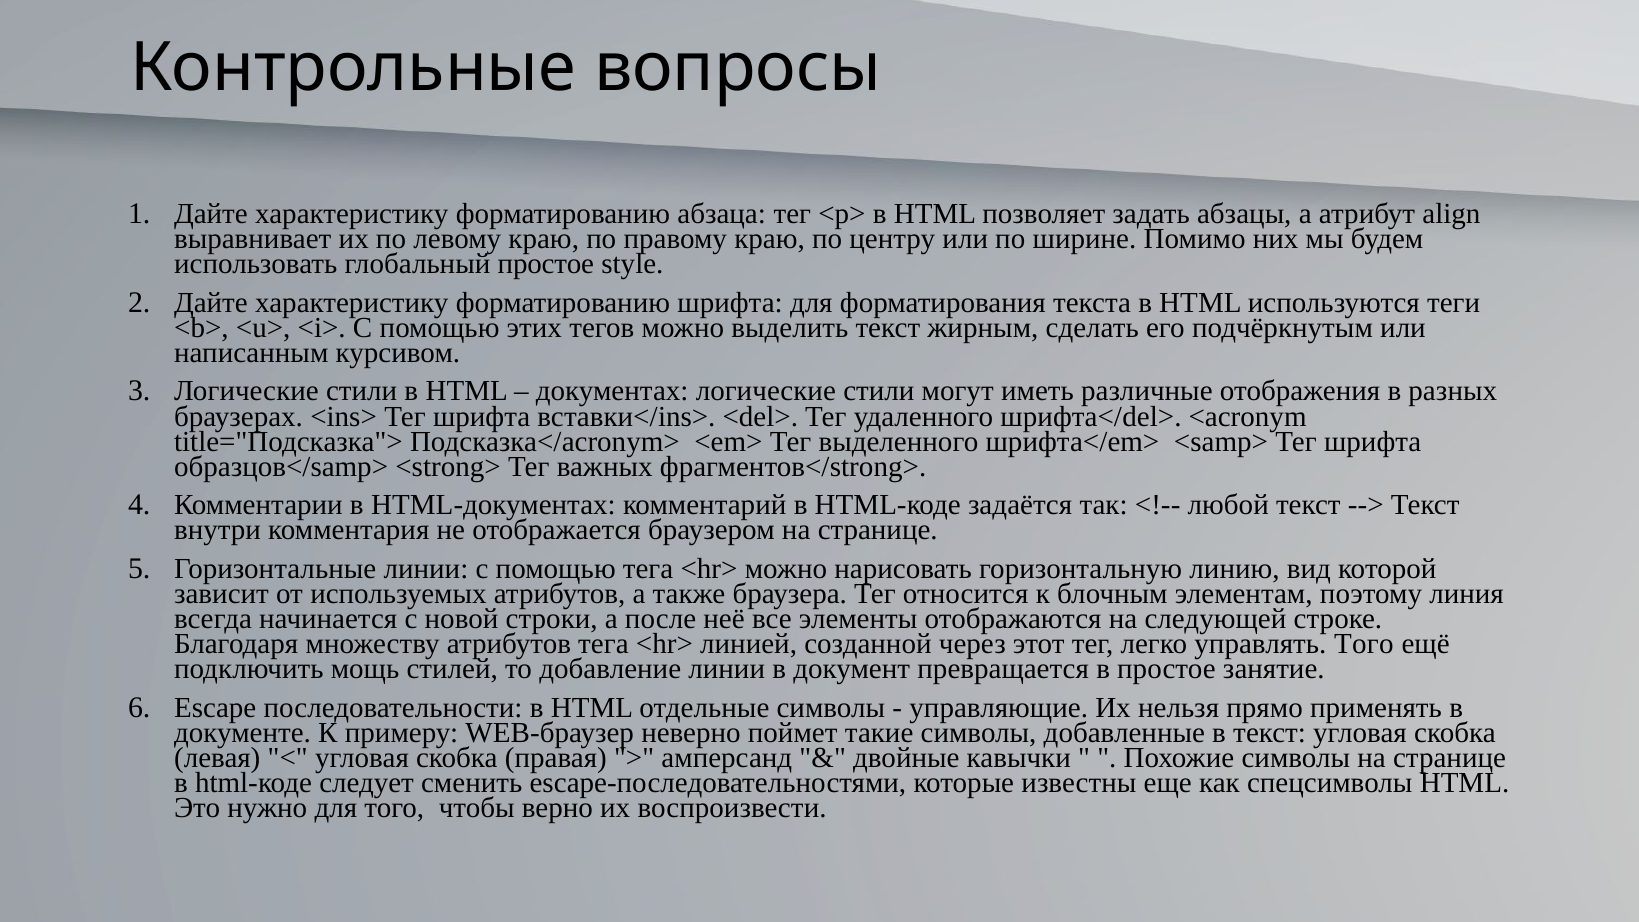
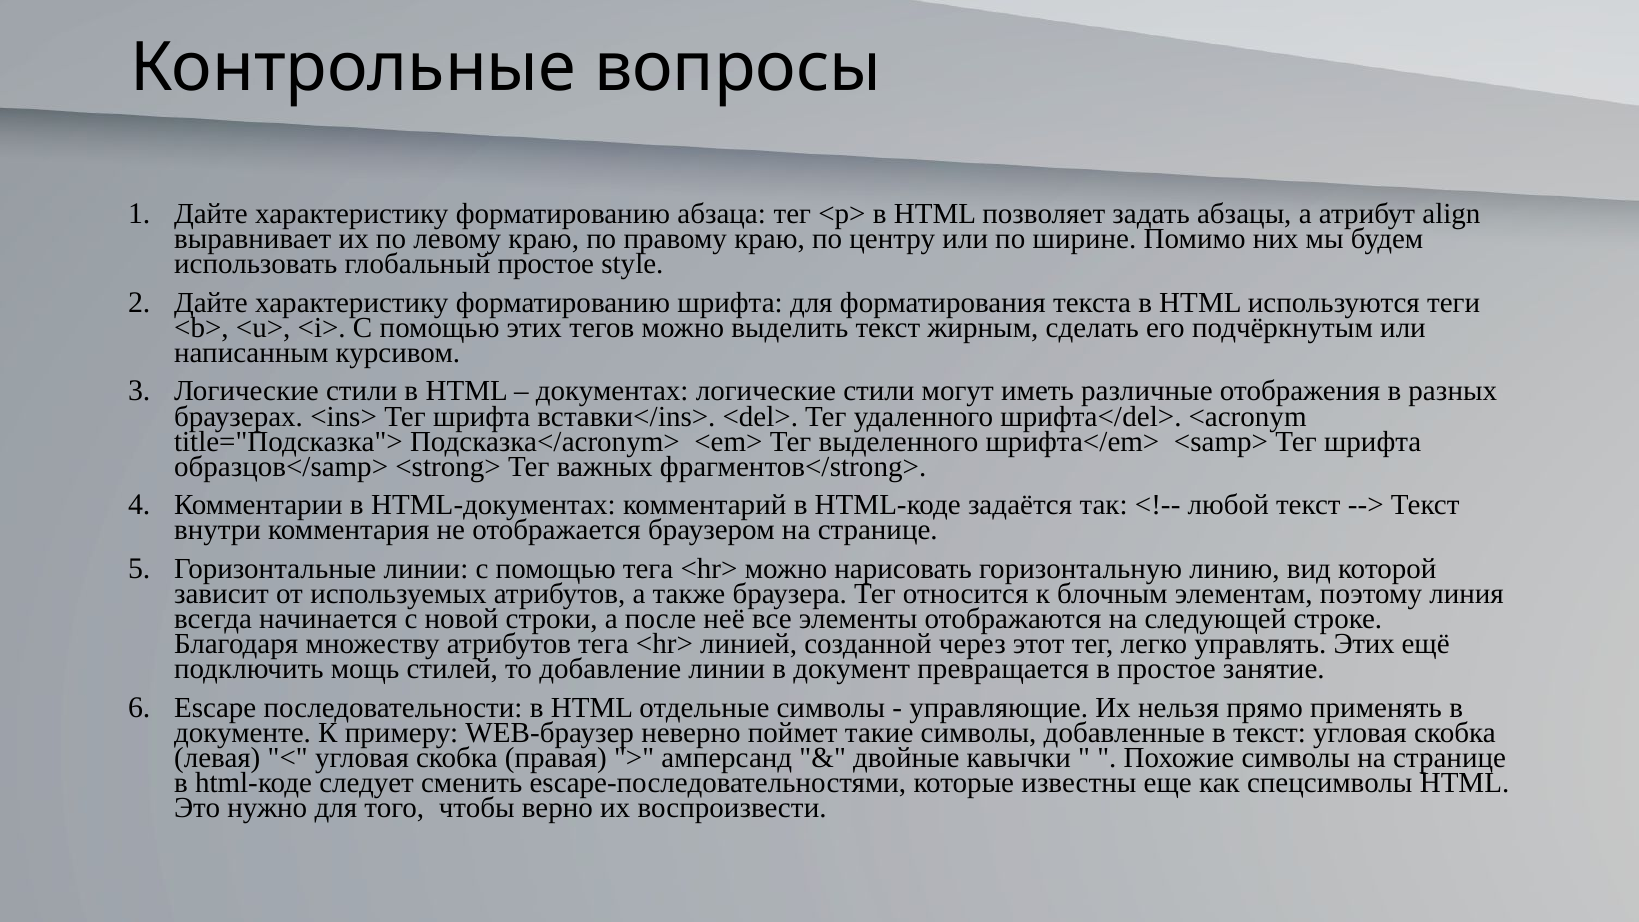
управлять Того: Того -> Этих (1364, 644)
